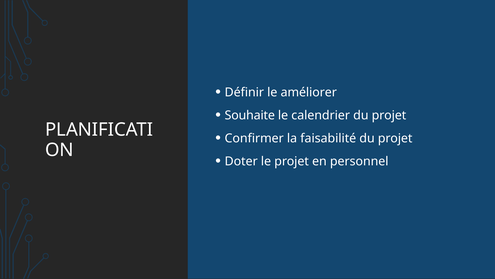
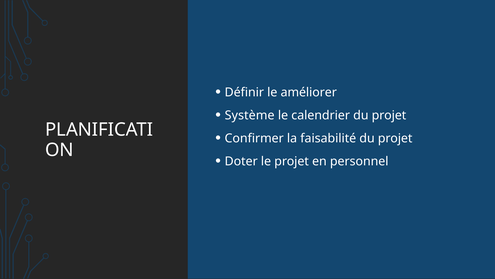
Souhaite: Souhaite -> Système (250, 115)
